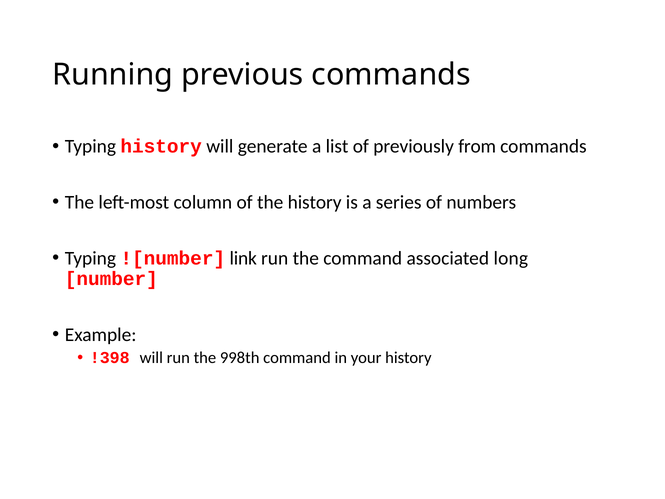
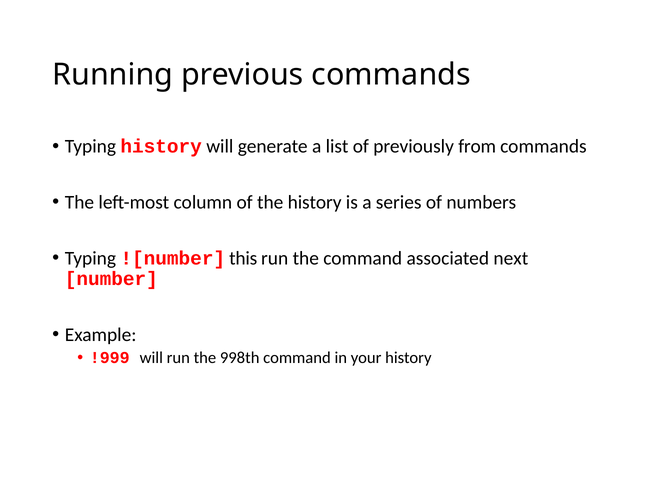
link: link -> this (243, 258)
long: long -> next (511, 258)
!398: !398 -> !999 (110, 358)
